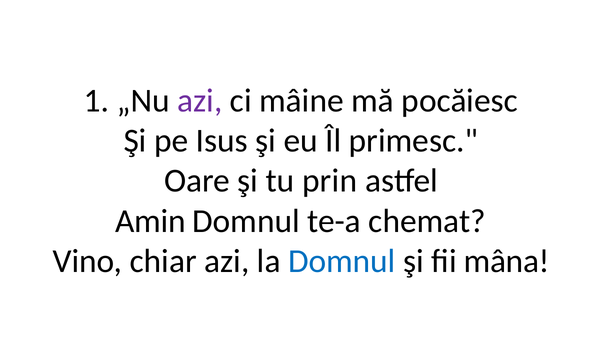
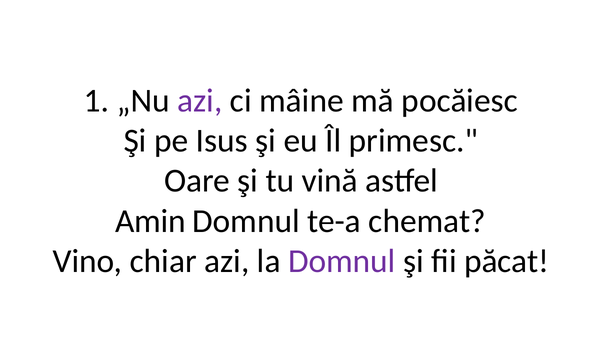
prin: prin -> vină (330, 181)
Domnul colour: blue -> purple (342, 261)
mâna: mâna -> păcat (507, 261)
